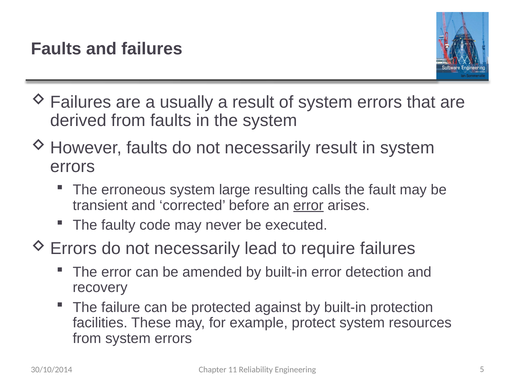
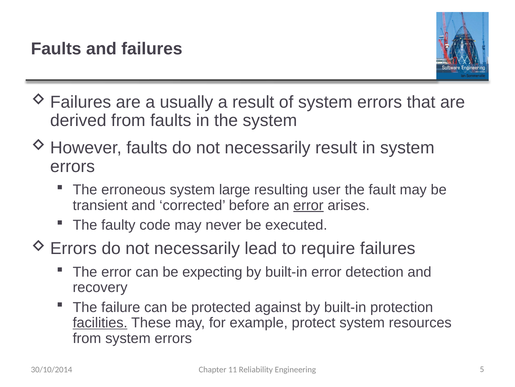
calls: calls -> user (326, 189)
amended: amended -> expecting (212, 272)
facilities underline: none -> present (100, 322)
